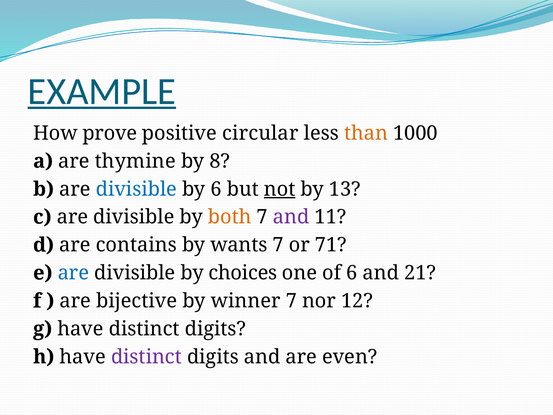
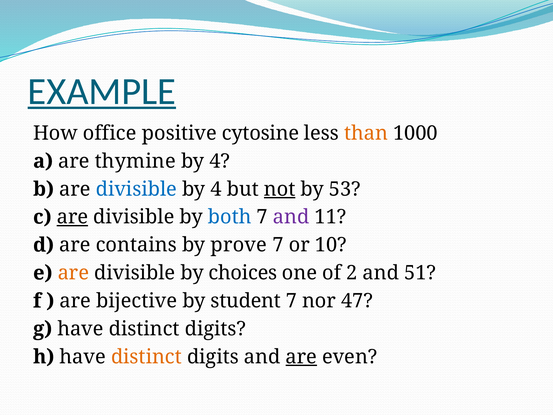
prove: prove -> office (110, 133)
circular: circular -> cytosine (261, 133)
8: 8 -> 4 (220, 161)
6: 6 -> 4 (216, 189)
13: 13 -> 53 (345, 189)
are underline: none -> present (72, 217)
both colour: orange -> blue (230, 217)
wants: wants -> prove (239, 245)
71: 71 -> 10 (331, 245)
are colour: blue -> orange (73, 273)
of 6: 6 -> 2 (352, 273)
21: 21 -> 51 (420, 273)
winner: winner -> student (246, 301)
12: 12 -> 47 (357, 301)
distinct colour: purple -> orange (146, 357)
are underline: none -> present (301, 357)
